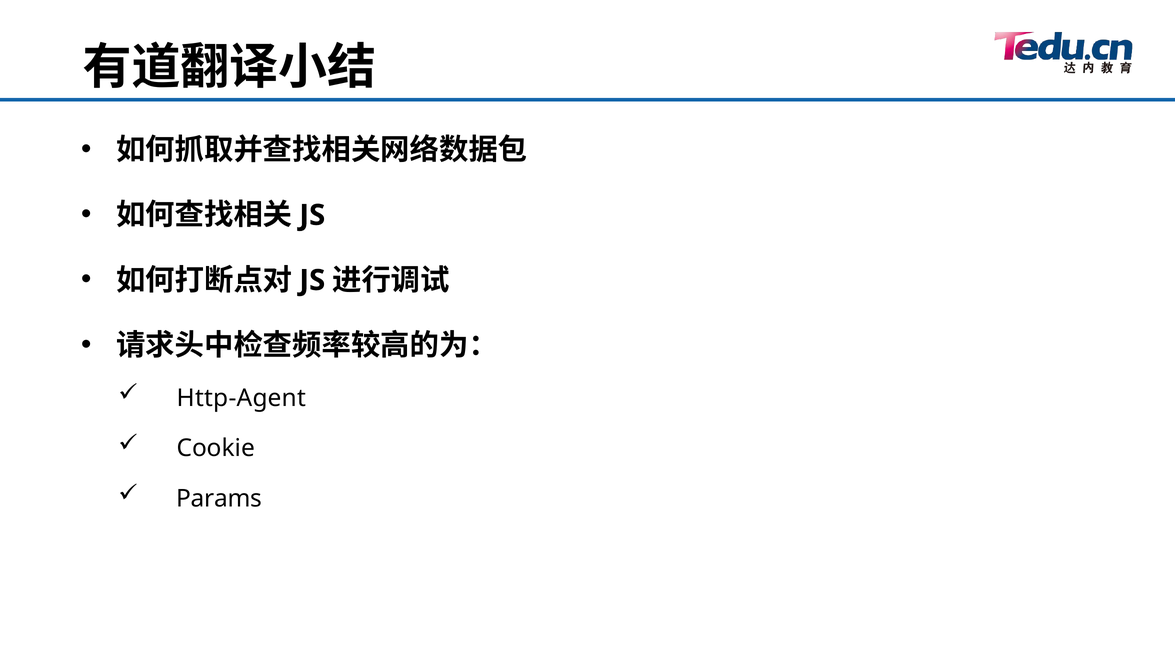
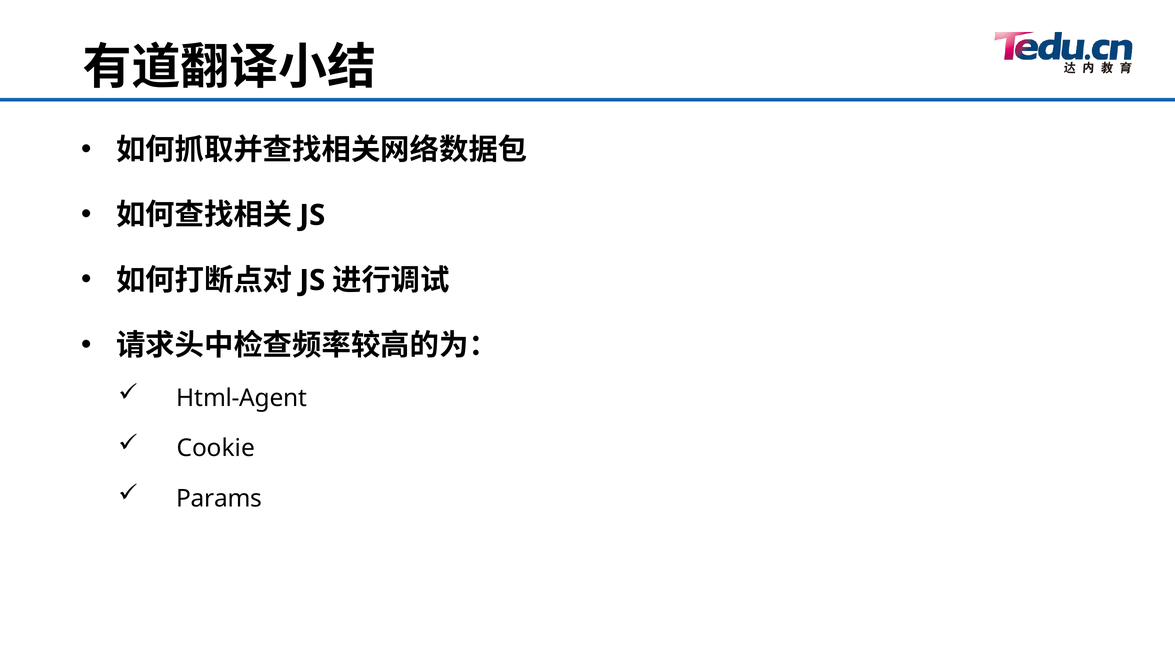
Http-Agent: Http-Agent -> Html-Agent (242, 398)
